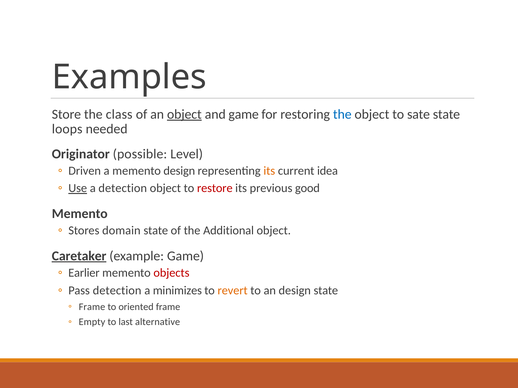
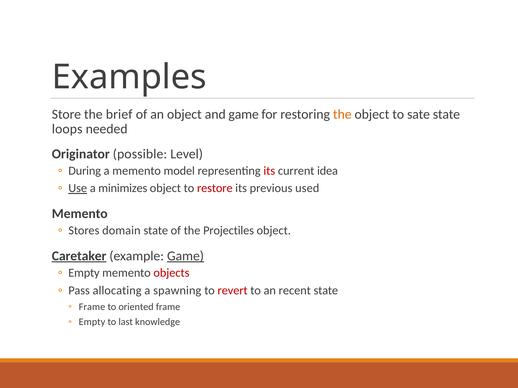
class: class -> brief (119, 114)
object underline: present -> none (184, 114)
the colour: blue -> orange (342, 114)
Driven: Driven -> During (85, 171)
memento design: design -> model (179, 171)
its colour: orange -> red (269, 171)
a detection: detection -> minimizes (123, 188)
good: good -> used (307, 188)
Additional: Additional -> Projectiles (229, 231)
Game underline: none -> present (185, 256)
Earlier: Earlier -> Empty (84, 273)
Pass detection: detection -> allocating (117, 291)
minimizes: minimizes -> spawning (177, 291)
revert colour: orange -> red (233, 291)
an design: design -> recent (295, 291)
alternative: alternative -> knowledge (158, 322)
